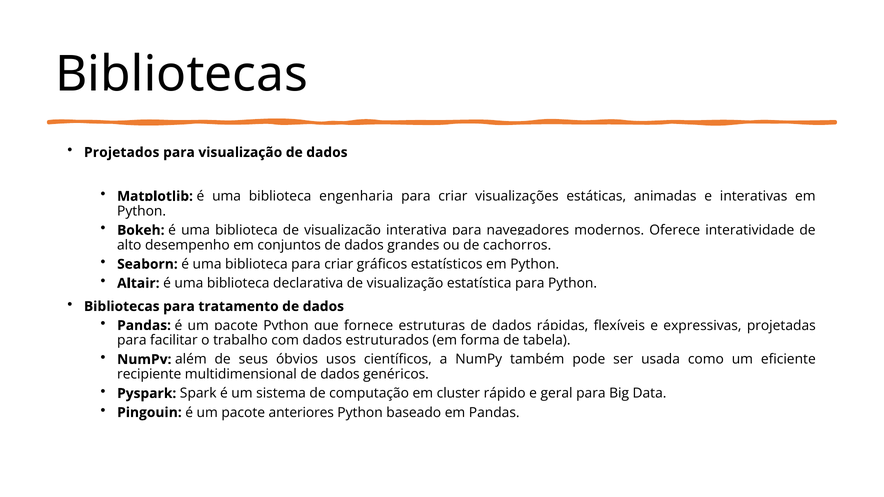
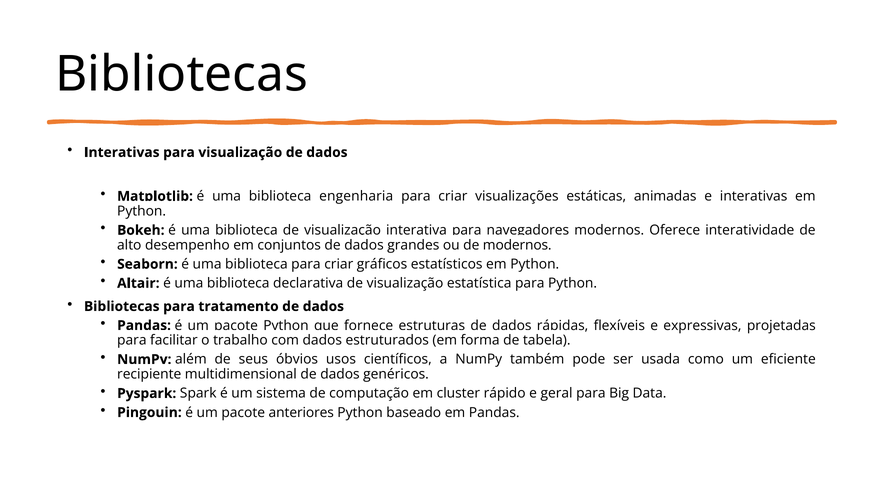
Projetados: Projetados -> Interativas (122, 152)
de cachorros: cachorros -> modernos (517, 245)
